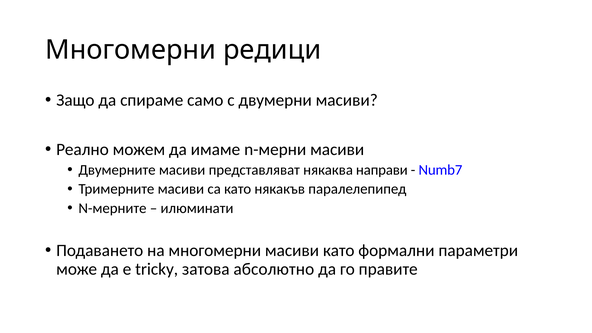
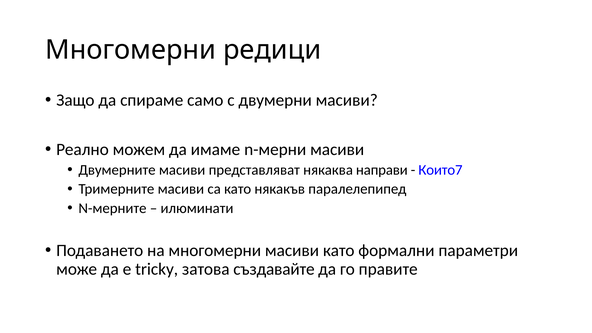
Numb7: Numb7 -> Които7 (440, 170)
абсолютно: абсолютно -> създавайте (274, 269)
